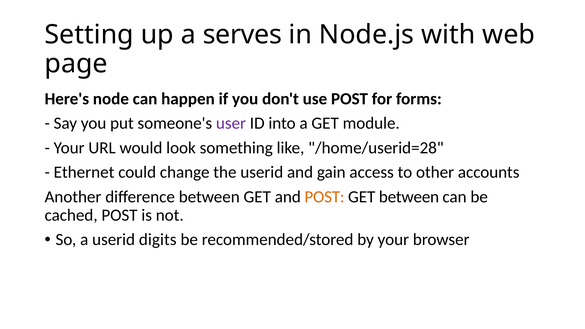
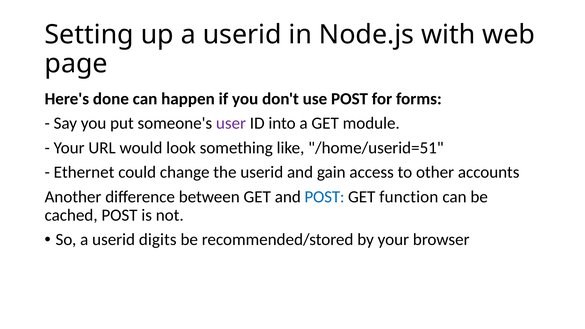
up a serves: serves -> userid (242, 35)
node: node -> done (111, 99)
/home/userid=28: /home/userid=28 -> /home/userid=51 (376, 148)
POST colour: orange -> blue (324, 197)
GET between: between -> function (409, 197)
